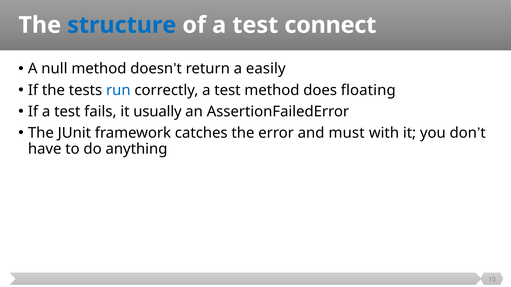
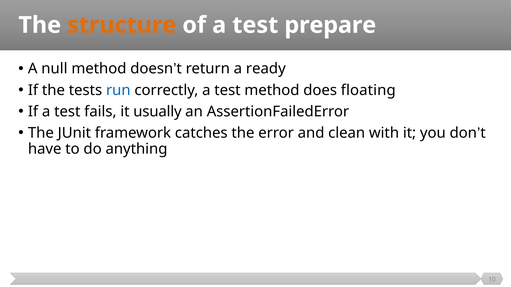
structure colour: blue -> orange (122, 25)
connect: connect -> prepare (330, 25)
easily: easily -> ready (266, 69)
must: must -> clean (347, 133)
